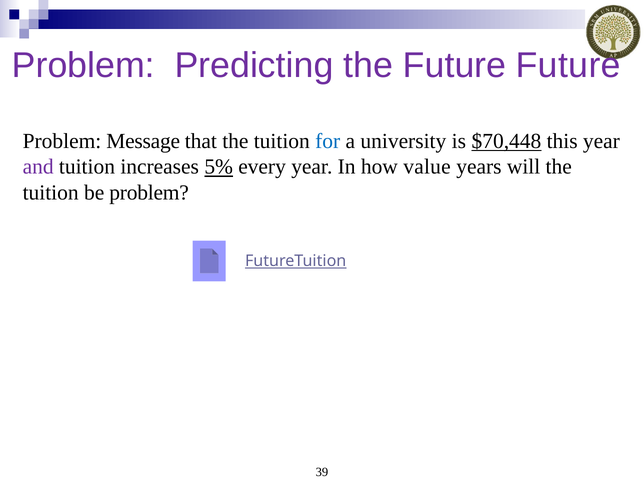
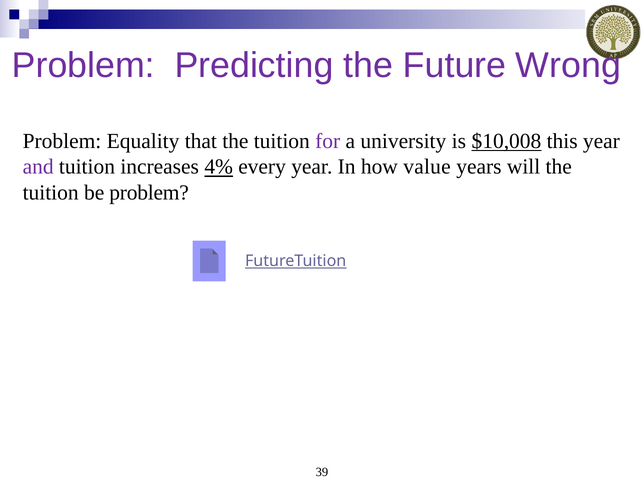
Future Future: Future -> Wrong (568, 66)
Message: Message -> Equality (143, 141)
for colour: blue -> purple (328, 141)
$70,448: $70,448 -> $10,008 (506, 141)
5%: 5% -> 4% (219, 167)
